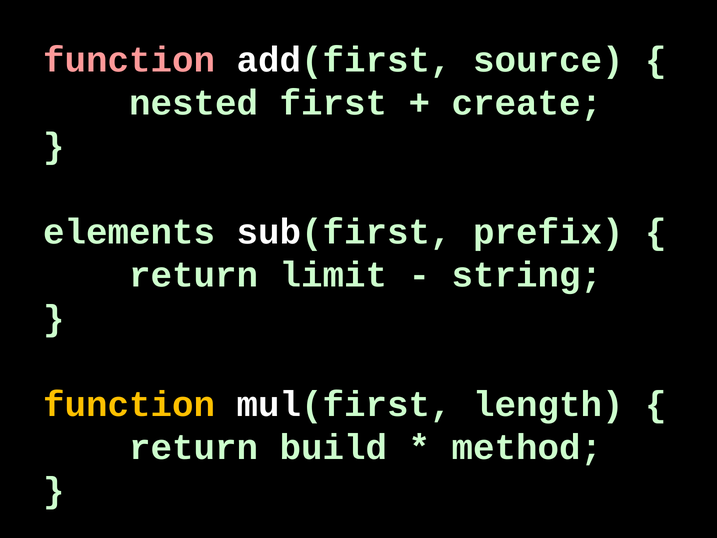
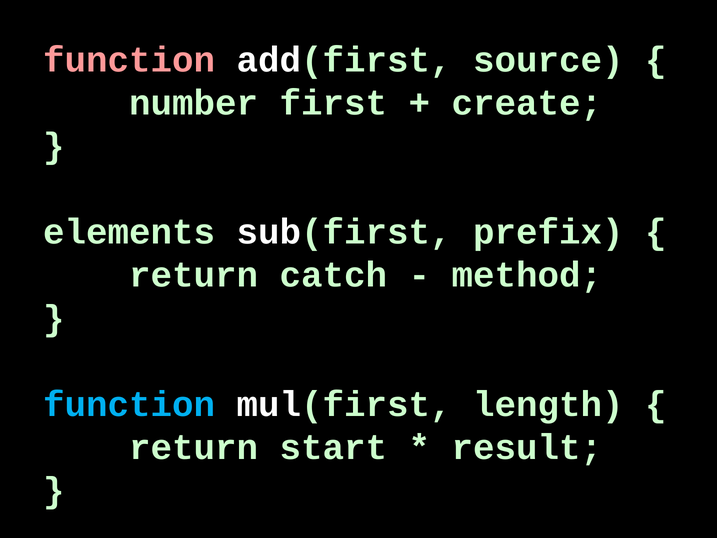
nested: nested -> number (194, 103)
limit: limit -> catch (333, 275)
string: string -> method (527, 275)
function colour: yellow -> light blue (129, 404)
build: build -> start (333, 447)
method: method -> result (527, 447)
